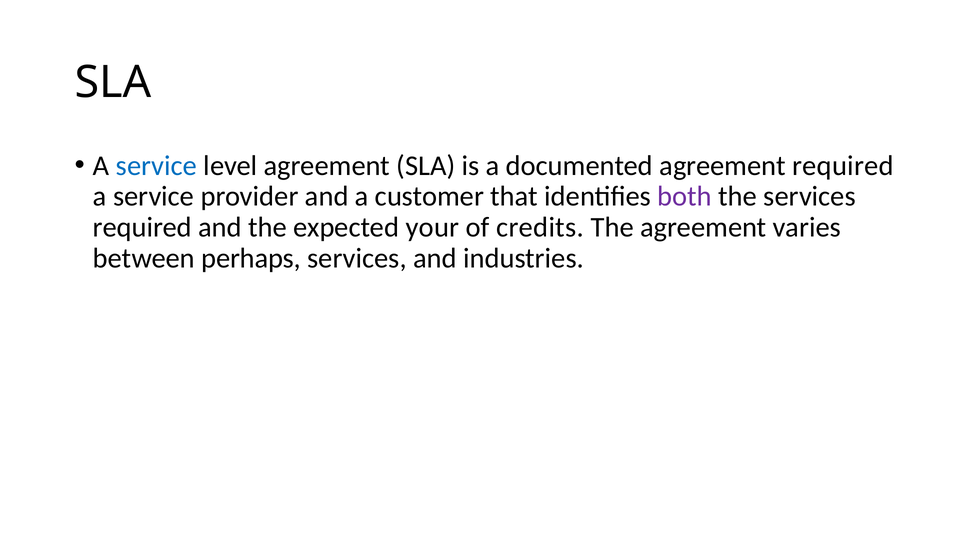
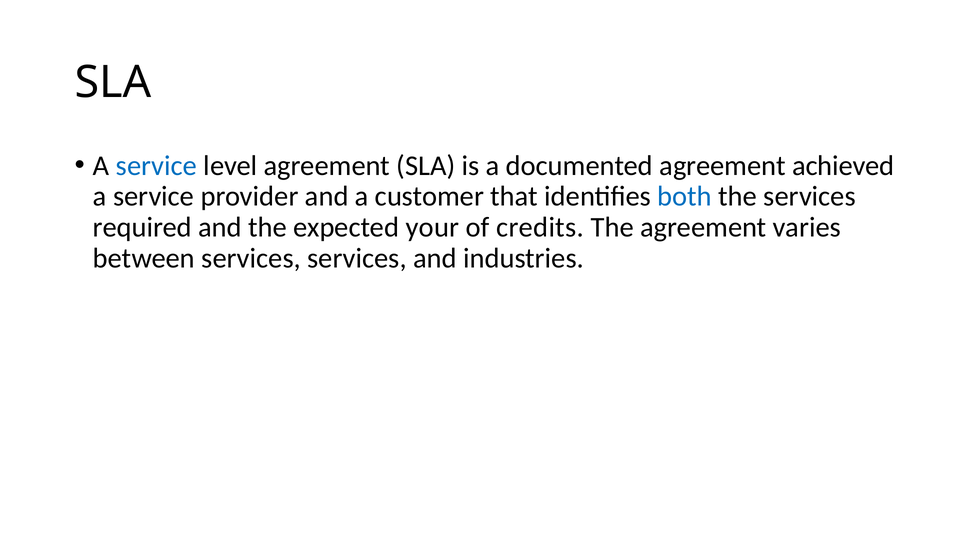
agreement required: required -> achieved (843, 166)
both colour: purple -> blue (685, 196)
between perhaps: perhaps -> services (251, 258)
